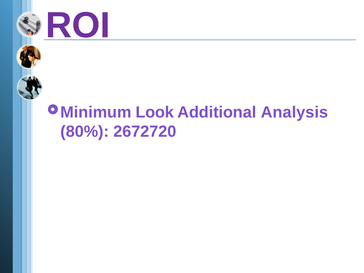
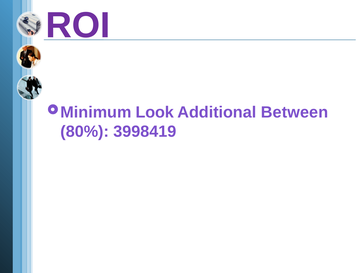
Analysis: Analysis -> Between (295, 112)
2672720: 2672720 -> 3998419 (145, 132)
